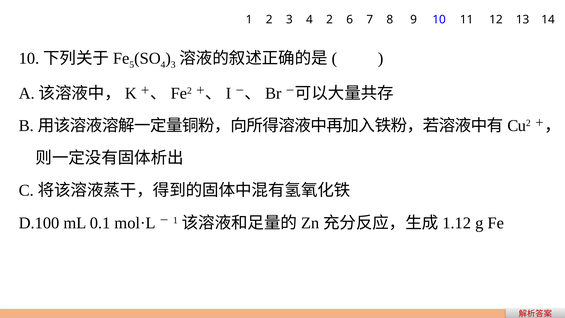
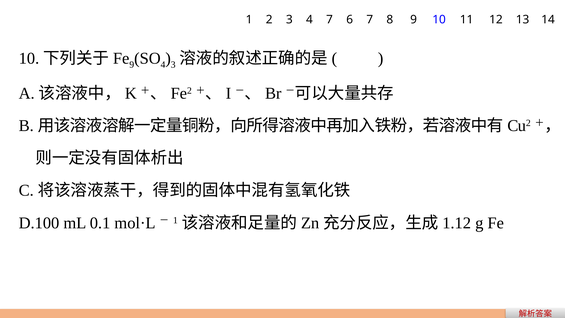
4 2: 2 -> 7 (330, 20)
Fe 5: 5 -> 9 (132, 65)
